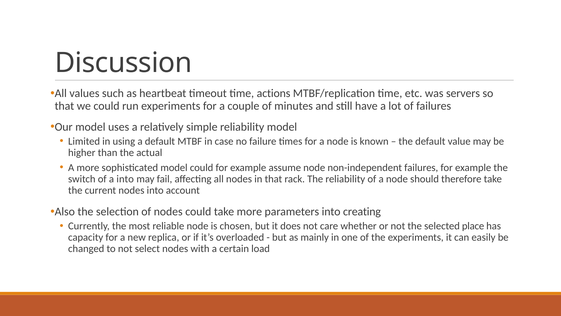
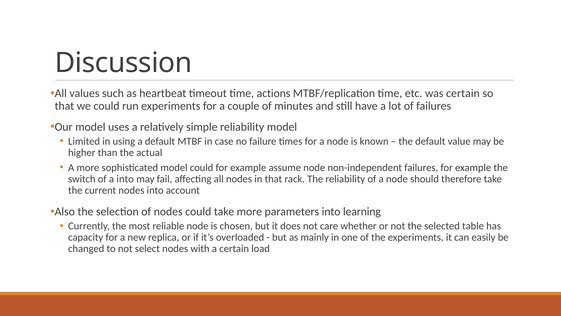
was servers: servers -> certain (463, 93)
creating: creating -> learning (362, 211)
place: place -> table (473, 226)
